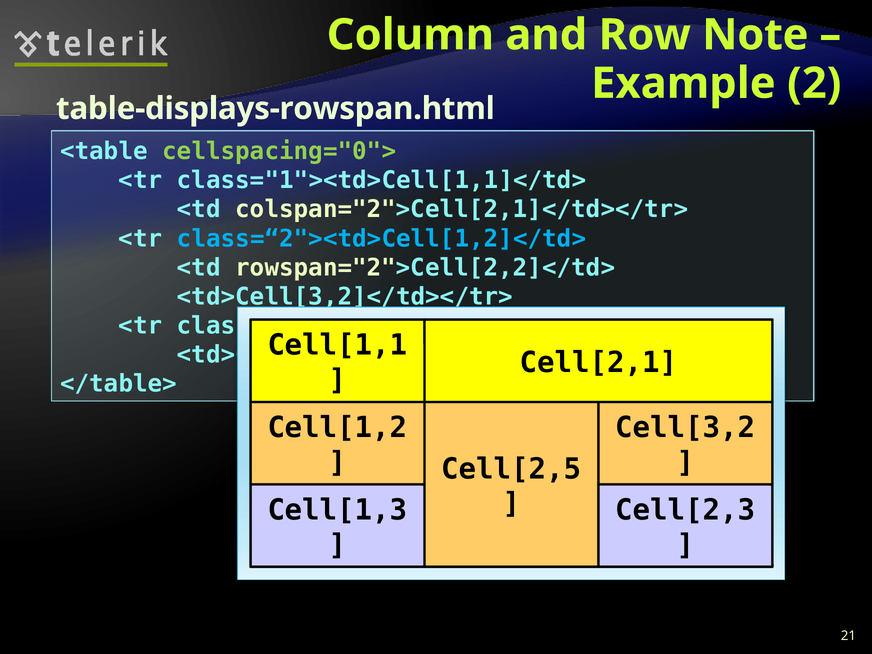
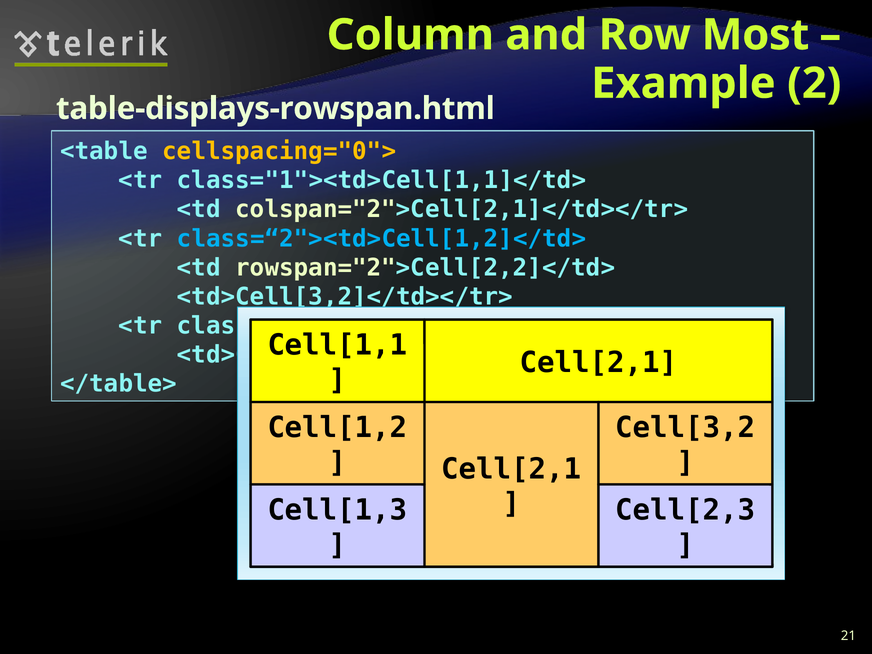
Note: Note -> Most (755, 35)
cellspacing="0"> colour: light green -> yellow (279, 151)
Cell[2,5: Cell[2,5 -> Cell[2,1 (511, 469)
